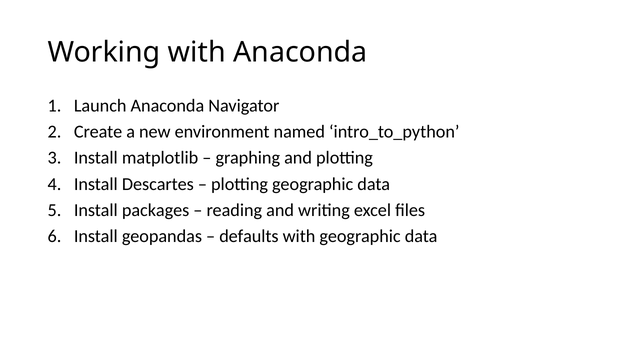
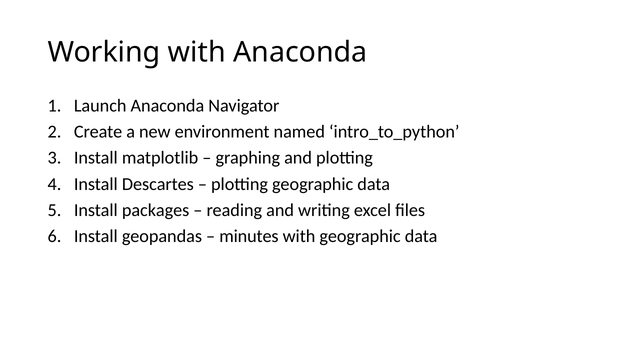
defaults: defaults -> minutes (249, 236)
